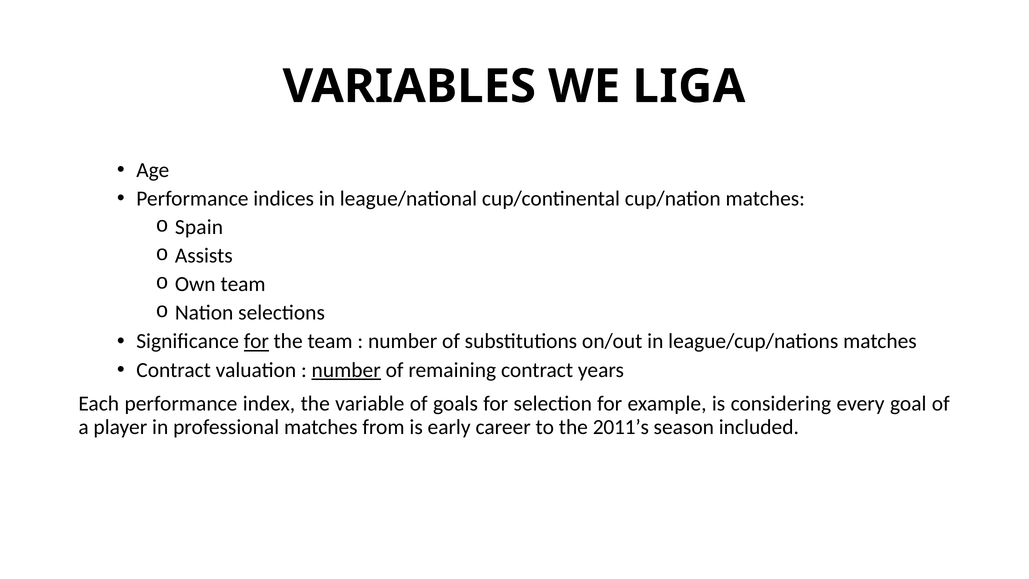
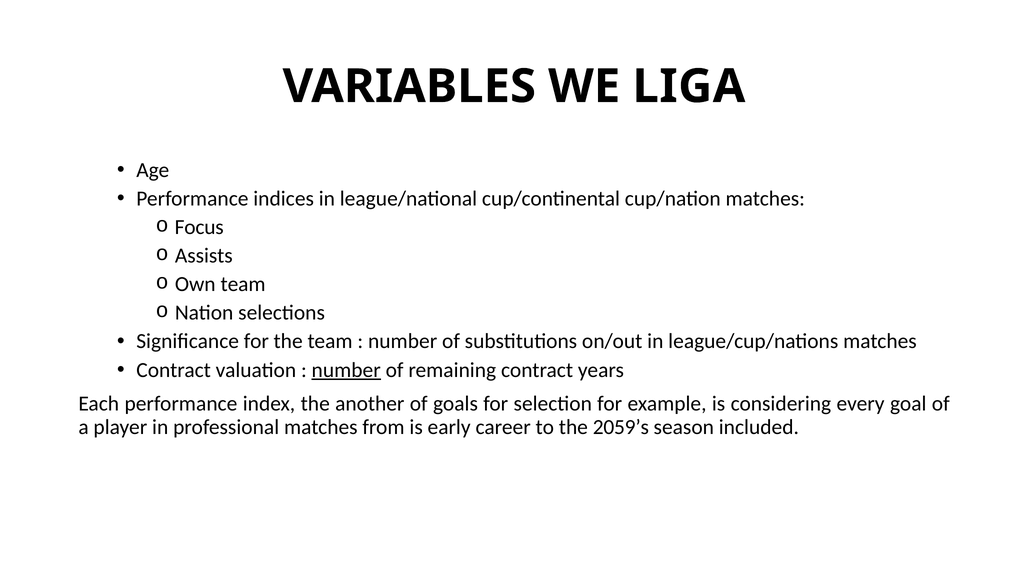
Spain: Spain -> Focus (199, 227)
for underline: present -> none (256, 341)
variable: variable -> another (370, 404)
2011’s: 2011’s -> 2059’s (621, 427)
